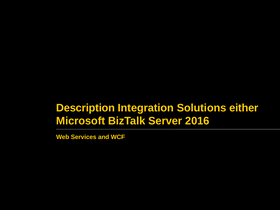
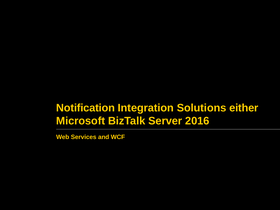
Description: Description -> Notification (86, 108)
